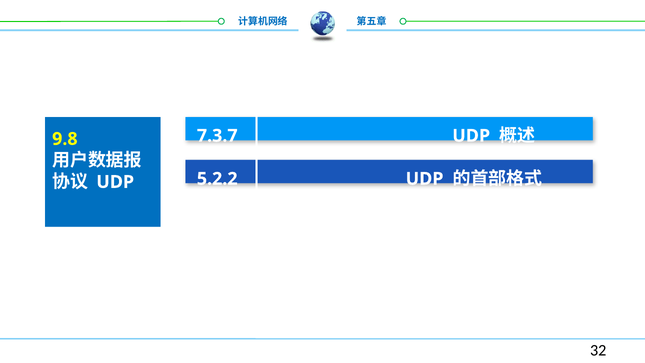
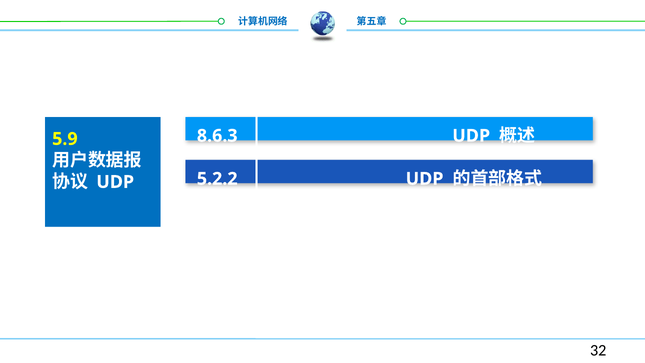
7.3.7: 7.3.7 -> 8.6.3 (217, 136)
9.8: 9.8 -> 5.9 (65, 139)
